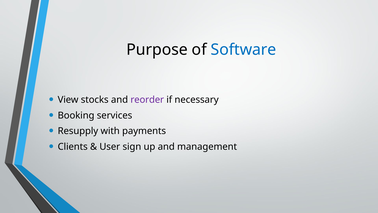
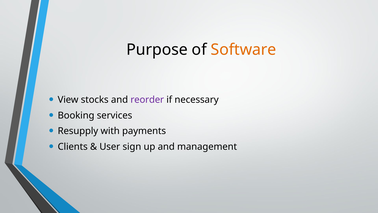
Software colour: blue -> orange (244, 50)
